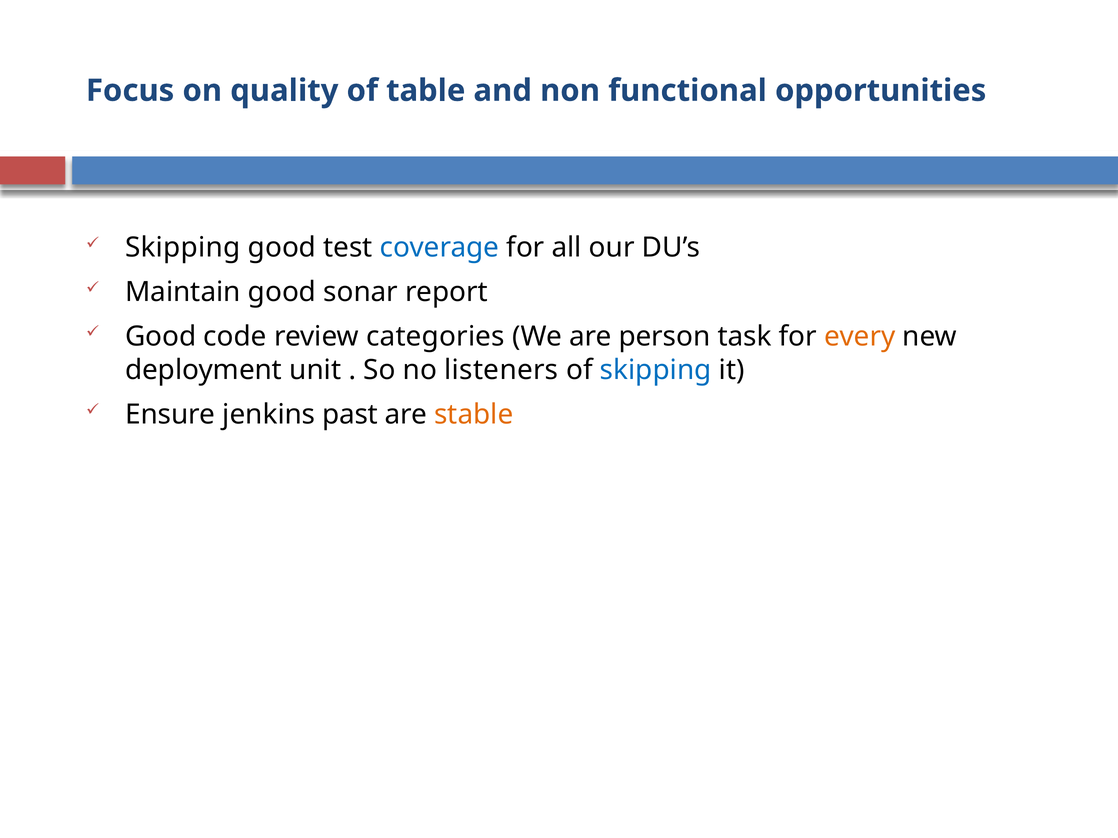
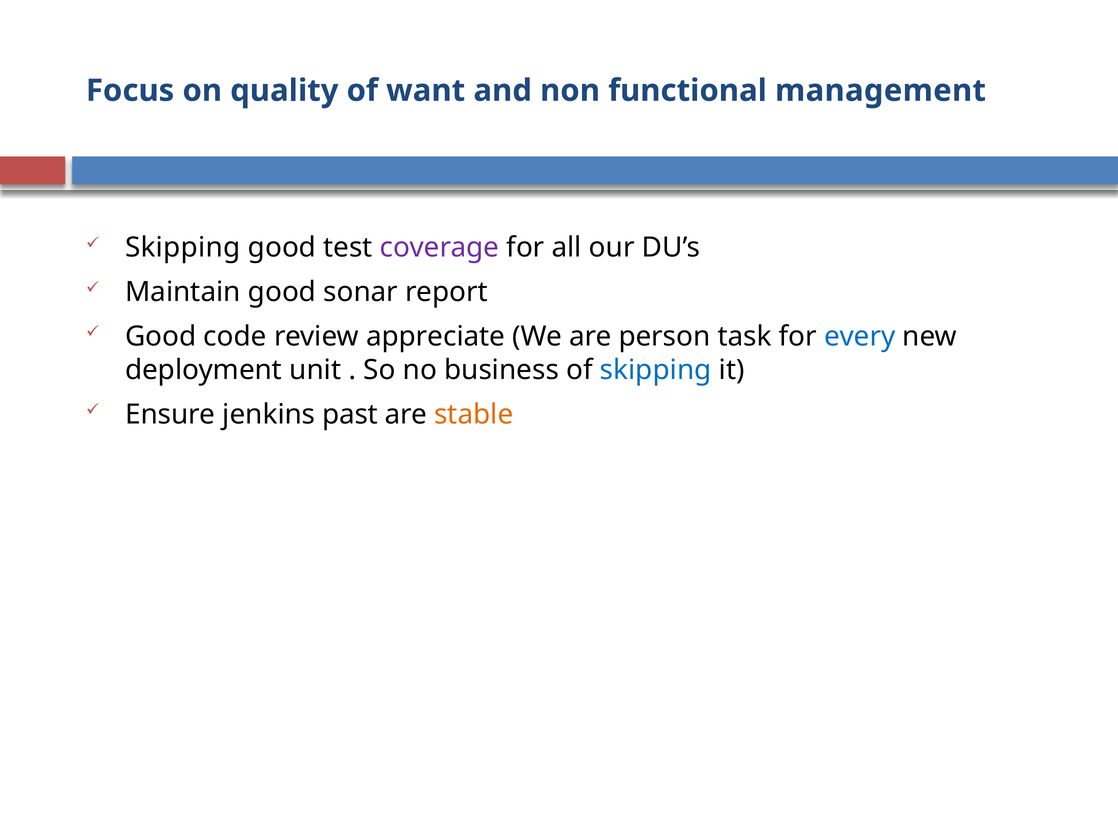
table: table -> want (426, 91)
opportunities: opportunities -> management (880, 91)
coverage colour: blue -> purple (440, 248)
categories: categories -> appreciate (436, 337)
every colour: orange -> blue (860, 337)
listeners: listeners -> business (502, 370)
